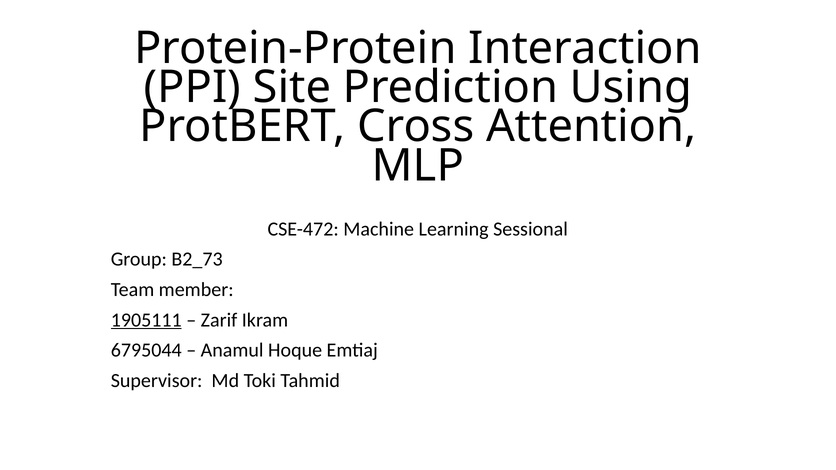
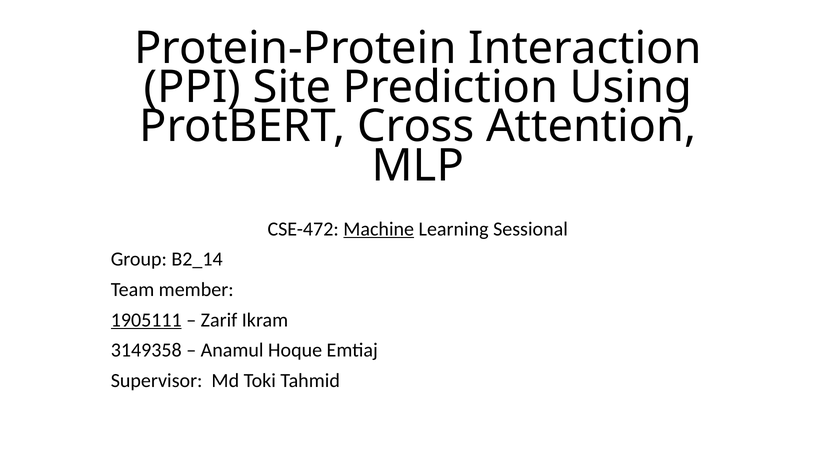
Machine underline: none -> present (379, 229)
B2_73: B2_73 -> B2_14 (197, 259)
6795044: 6795044 -> 3149358 (146, 351)
